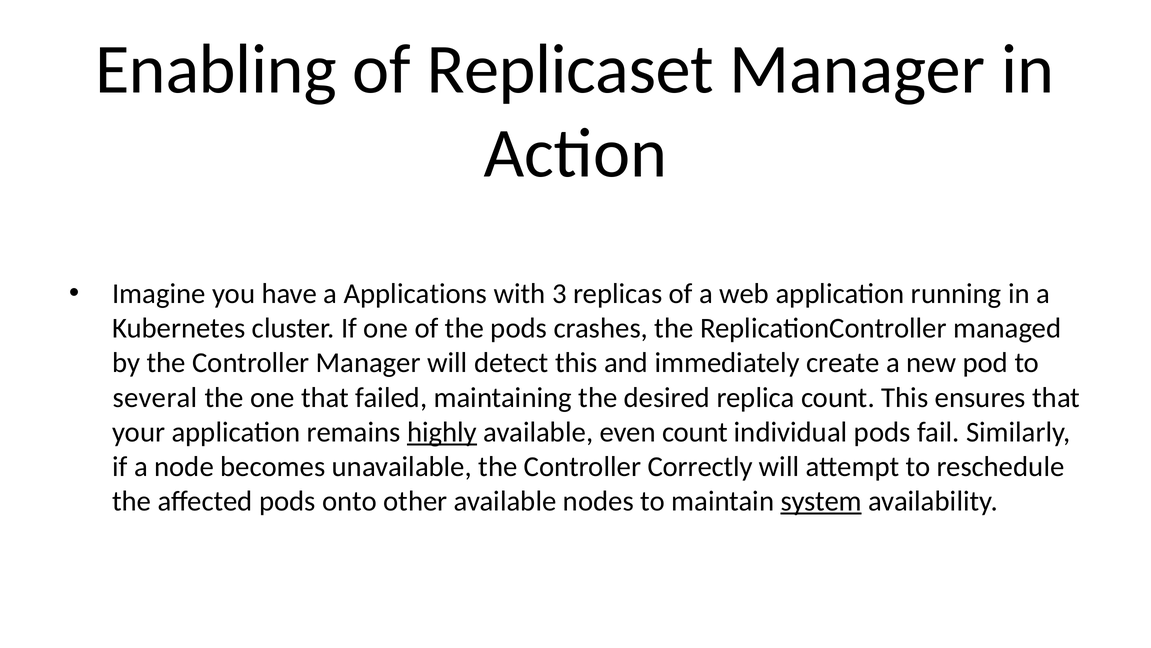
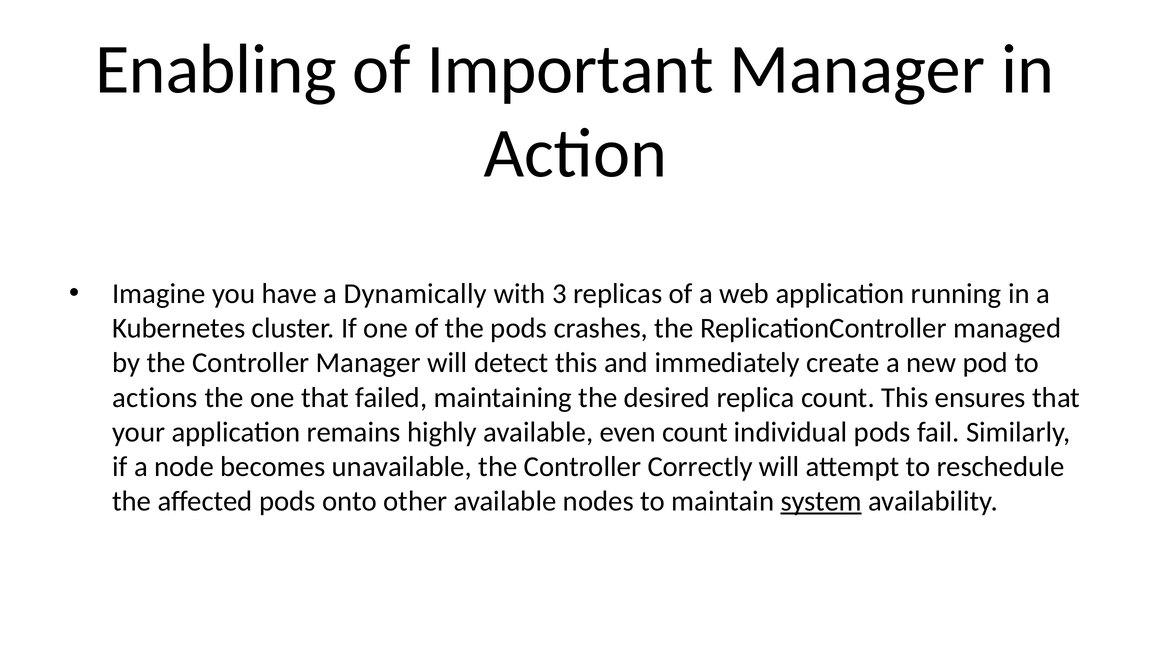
Replicaset: Replicaset -> Important (570, 69)
Applications: Applications -> Dynamically (415, 294)
several: several -> actions (155, 397)
highly underline: present -> none (442, 432)
